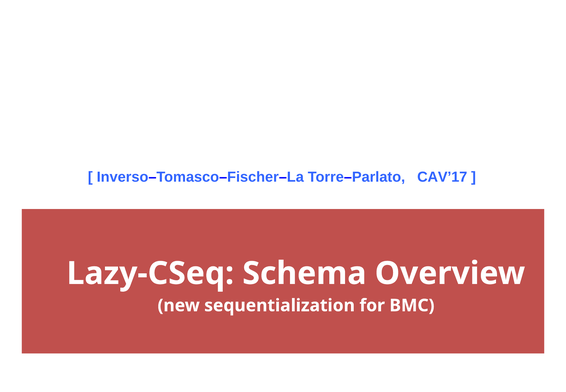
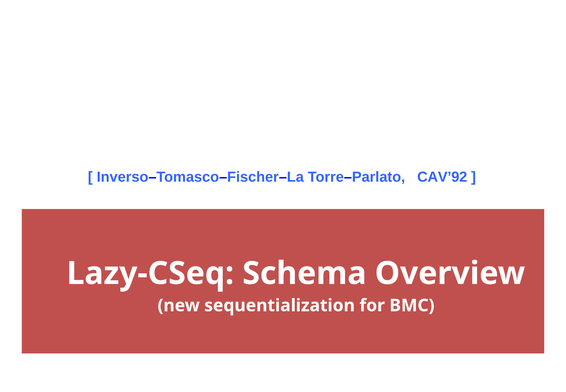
CAV’17: CAV’17 -> CAV’92 (442, 177)
